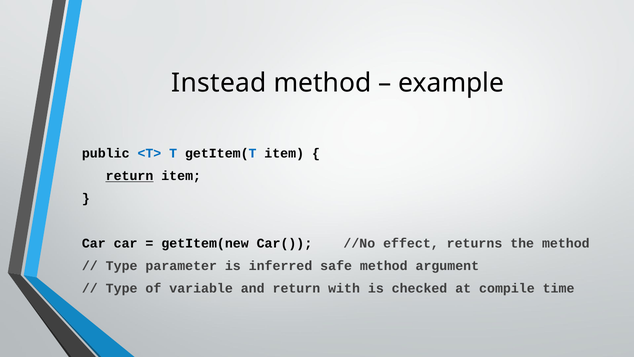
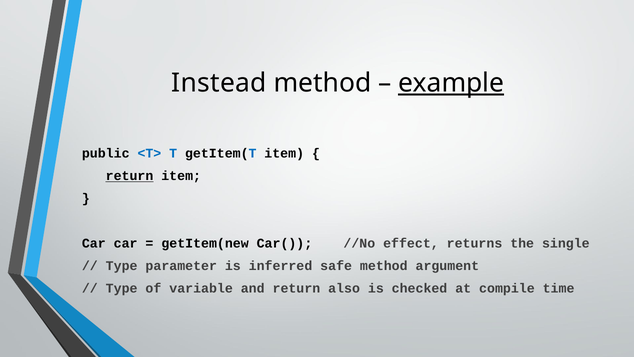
example underline: none -> present (451, 83)
the method: method -> single (566, 243)
with: with -> also (344, 288)
